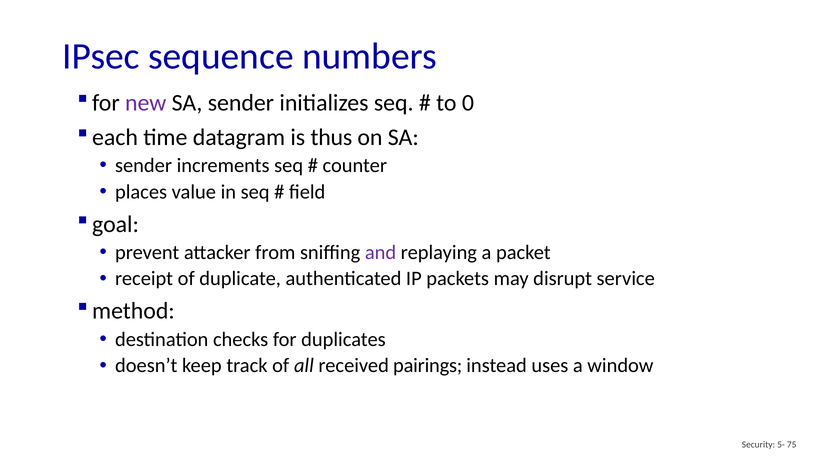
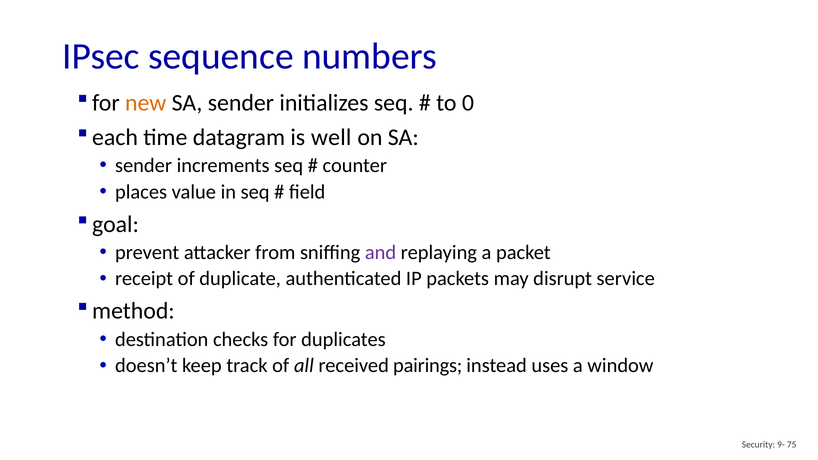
new colour: purple -> orange (146, 103)
thus: thus -> well (331, 137)
5-: 5- -> 9- (781, 445)
